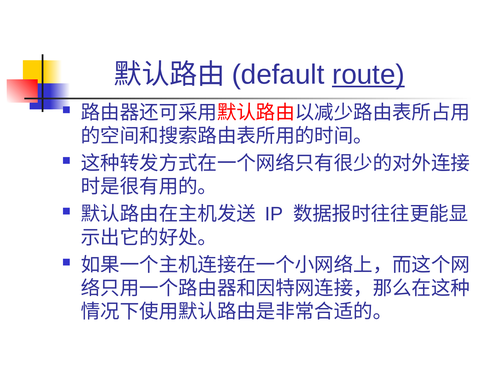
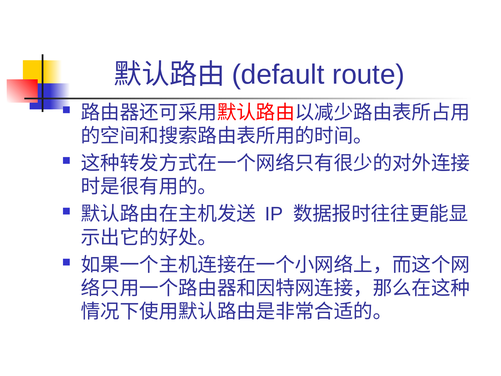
route underline: present -> none (368, 75)
